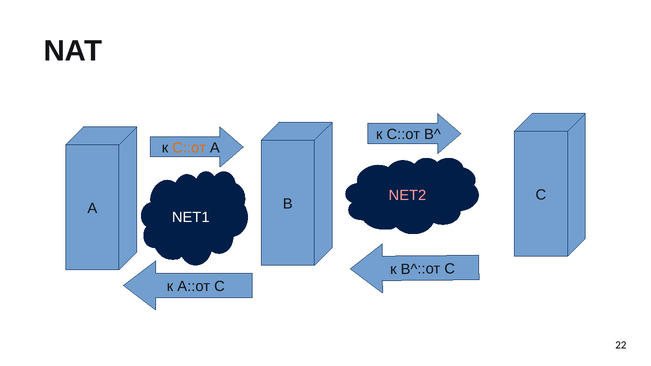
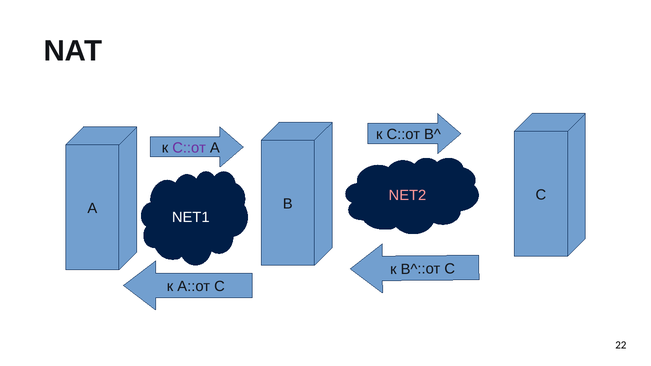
C::от colour: orange -> purple (189, 148)
